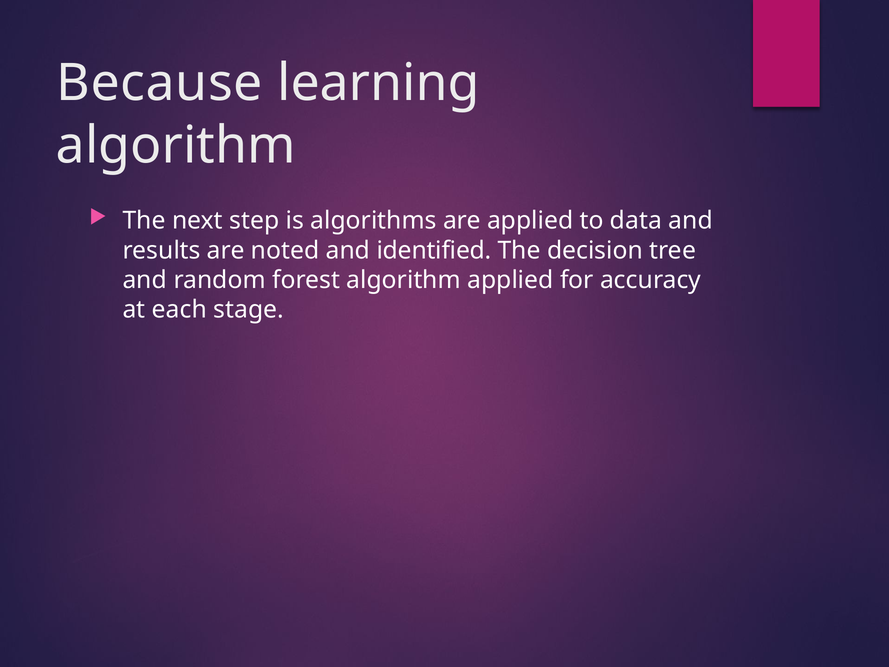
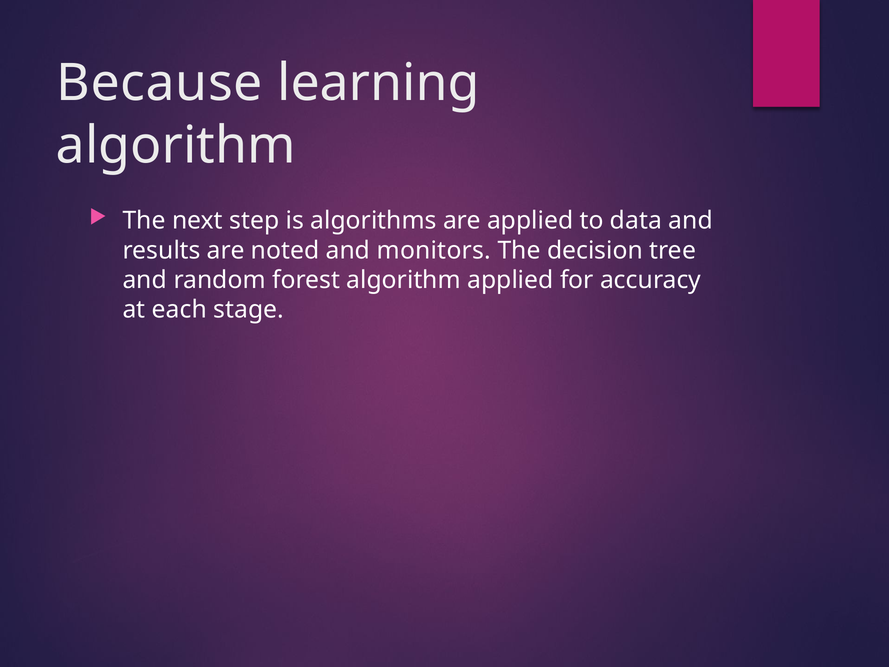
identified: identified -> monitors (434, 250)
